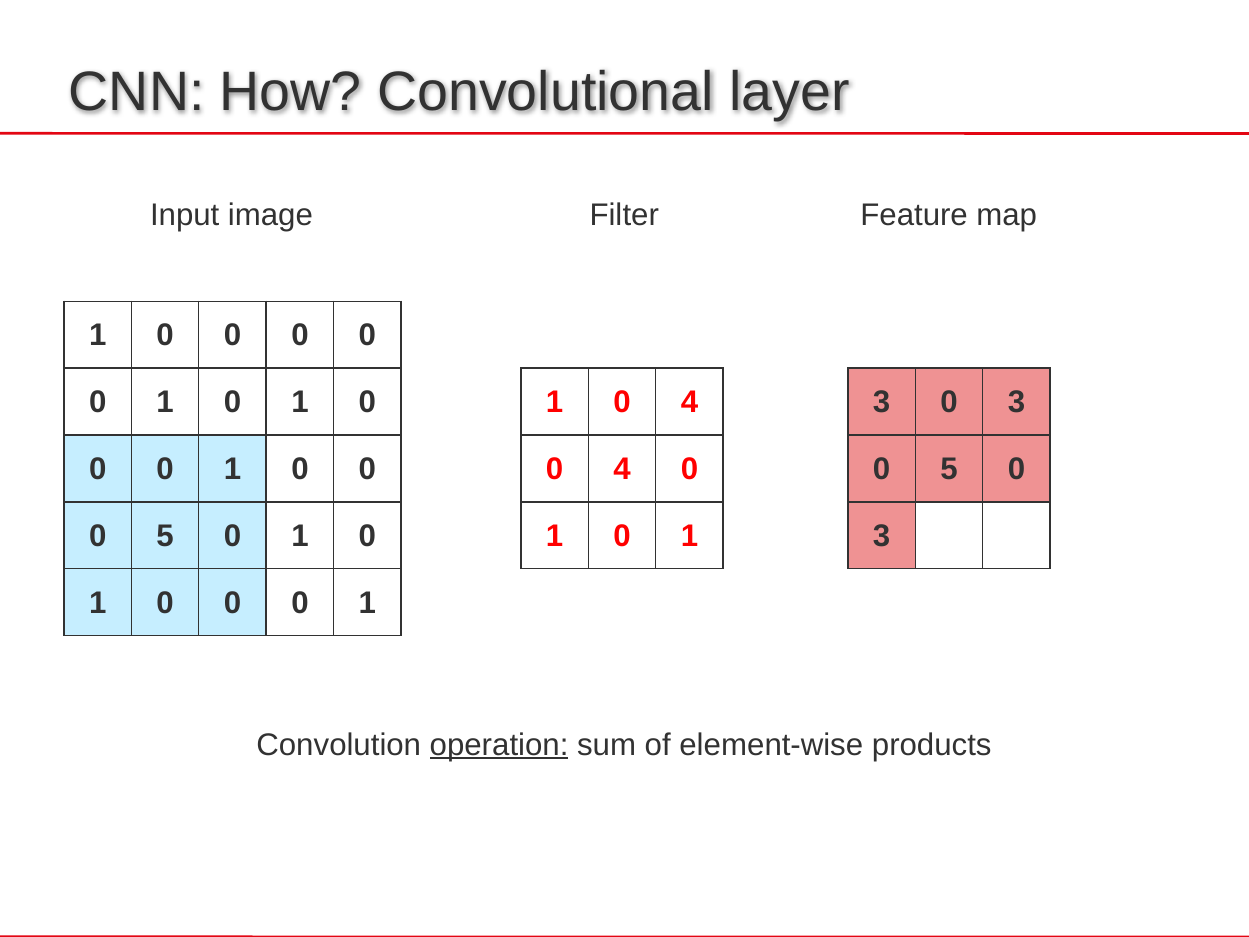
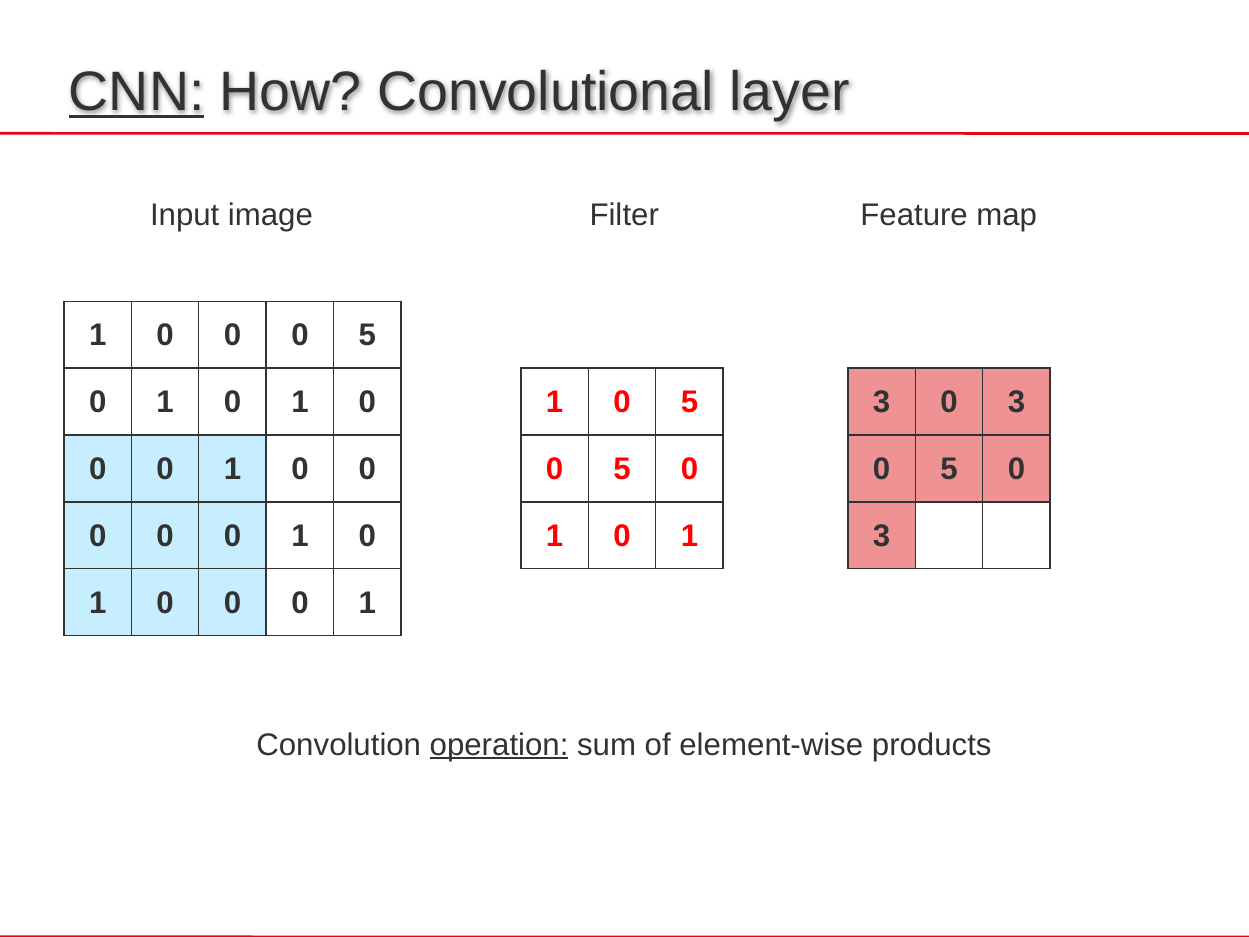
CNN underline: none -> present (137, 92)
0: 0 -> 5 (367, 335)
1 0 4: 4 -> 5 (689, 402)
4: 4 -> 5 (622, 469)
5: 5 -> 0 (165, 536)
